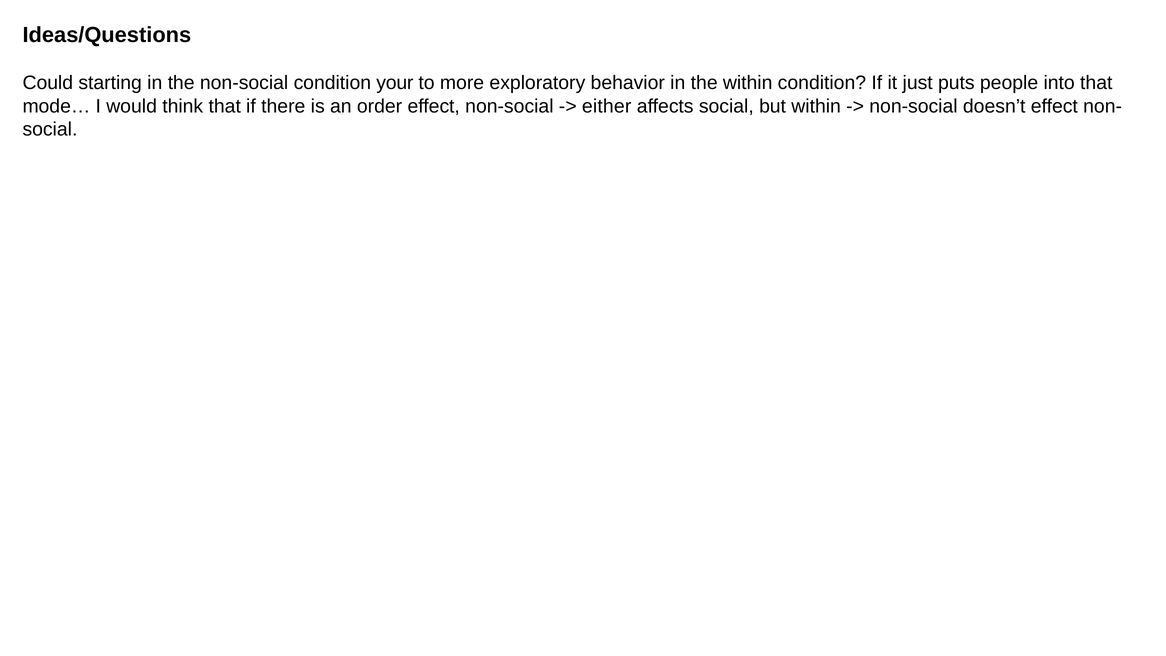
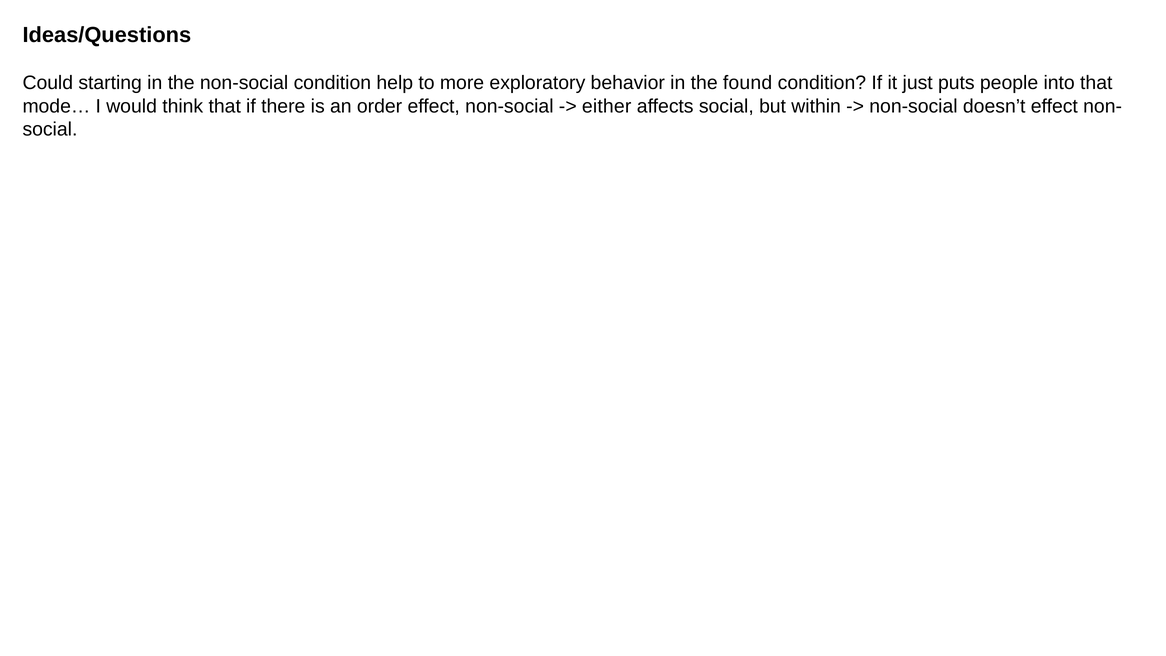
your: your -> help (395, 83)
the within: within -> found (748, 83)
